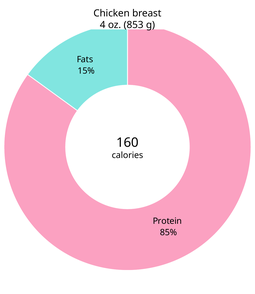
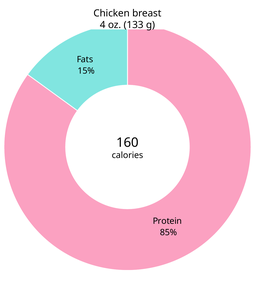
853: 853 -> 133 (134, 25)
